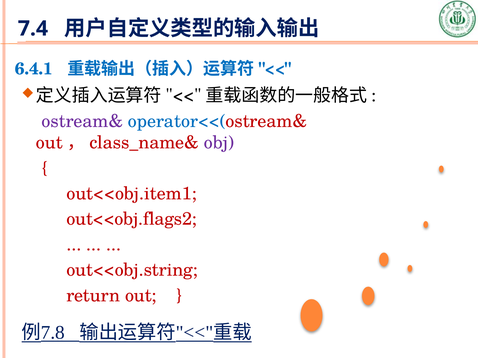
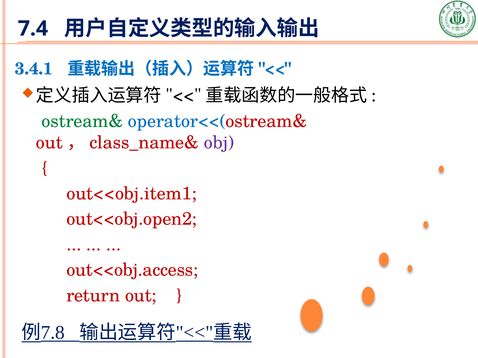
6.4.1: 6.4.1 -> 3.4.1 (34, 69)
ostream& colour: purple -> green (82, 121)
out<<obj.flags2: out<<obj.flags2 -> out<<obj.open2 (132, 219)
out<<obj.string: out<<obj.string -> out<<obj.access (132, 270)
